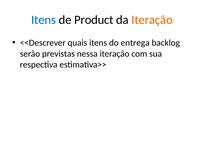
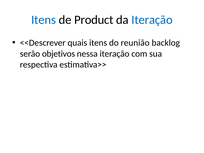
Iteração colour: orange -> blue (152, 20)
entrega: entrega -> reunião (135, 43)
previstas: previstas -> objetivos (59, 54)
